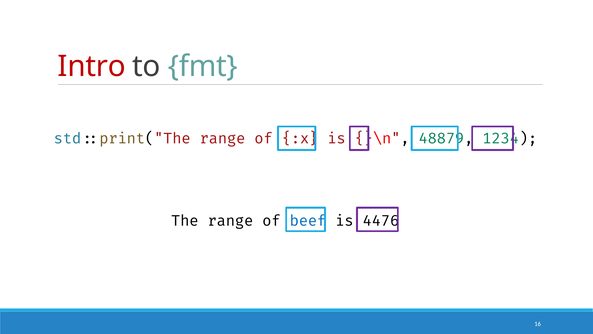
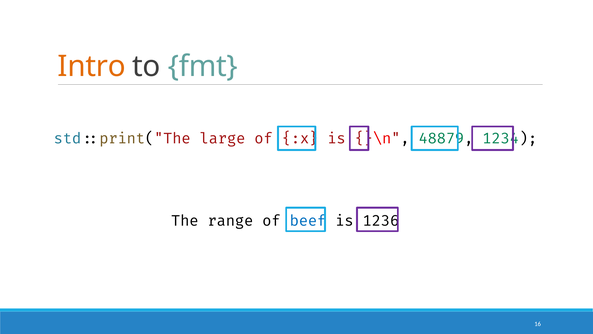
Intro colour: red -> orange (92, 66)
std::print("The range: range -> large (222, 138)
4476: 4476 -> 1236 (381, 221)
